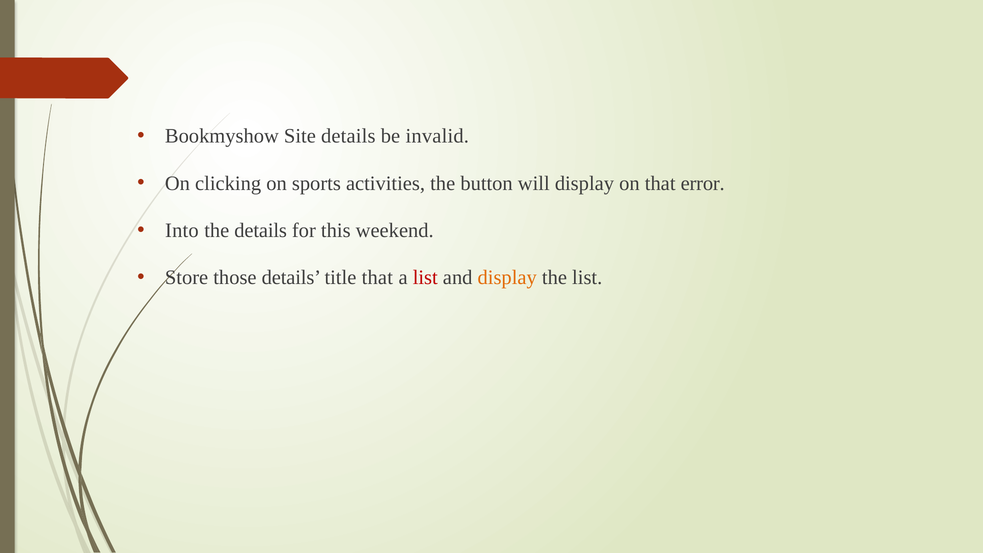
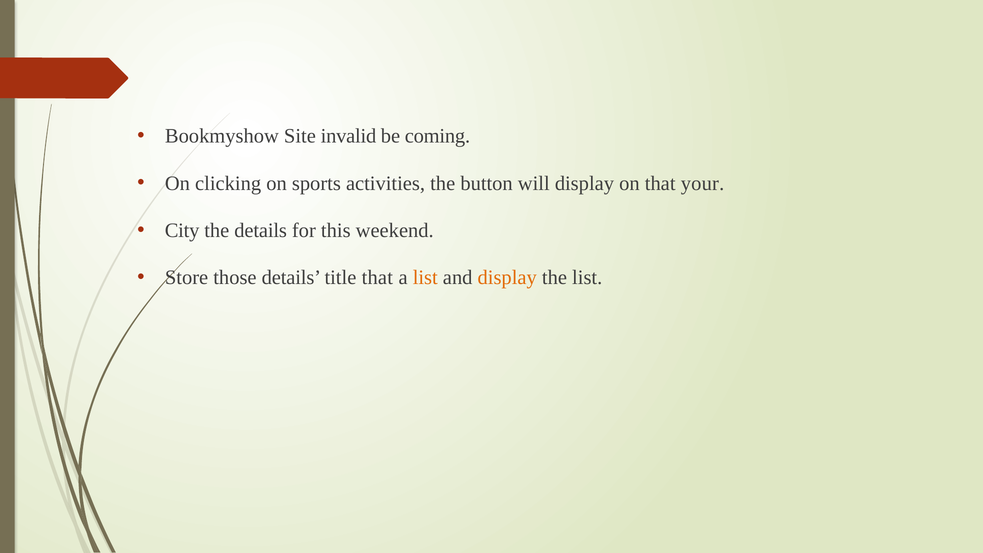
Site details: details -> invalid (348, 136)
invalid: invalid -> coming (437, 136)
error: error -> your (703, 183)
Into: Into -> City (182, 230)
list colour: red -> orange (425, 278)
